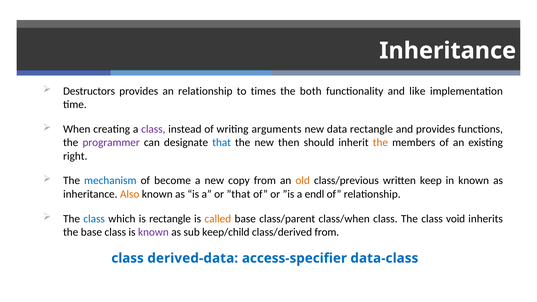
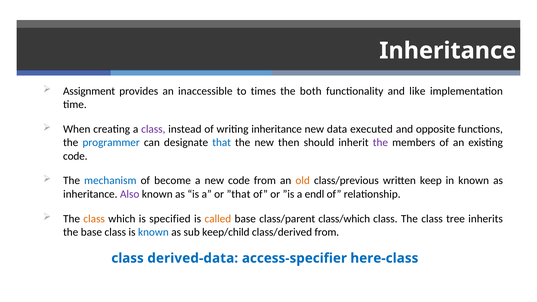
Destructors: Destructors -> Assignment (89, 91)
an relationship: relationship -> inaccessible (205, 91)
writing arguments: arguments -> inheritance (277, 129)
data rectangle: rectangle -> executed (371, 129)
and provides: provides -> opposite (435, 129)
programmer colour: purple -> blue (111, 143)
the colour: orange -> purple (380, 143)
right: right -> code (75, 156)
new copy: copy -> code (239, 181)
Also colour: orange -> purple (130, 194)
class colour: blue -> orange (94, 219)
is rectangle: rectangle -> specified (170, 219)
class/when: class/when -> class/which (344, 219)
void: void -> tree (456, 219)
known colour: purple -> blue (153, 232)
data-class: data-class -> here-class (384, 258)
